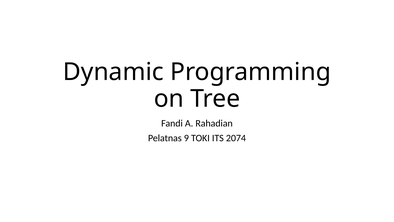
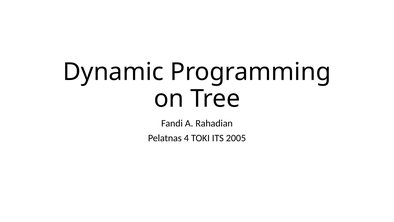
9: 9 -> 4 (186, 138)
2074: 2074 -> 2005 (236, 138)
